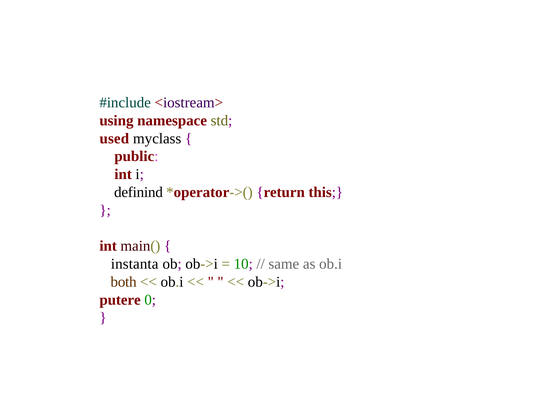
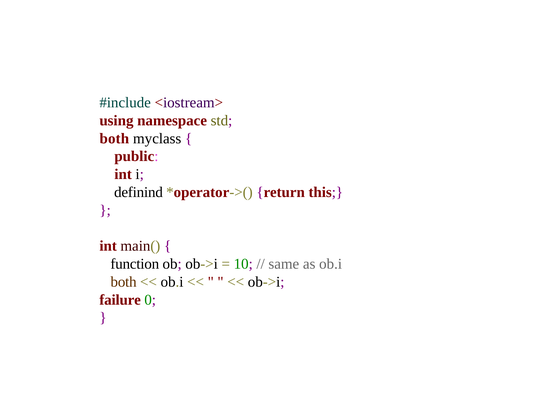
used: used -> both (114, 139)
instanta: instanta -> function (135, 264)
putere: putere -> failure (120, 300)
